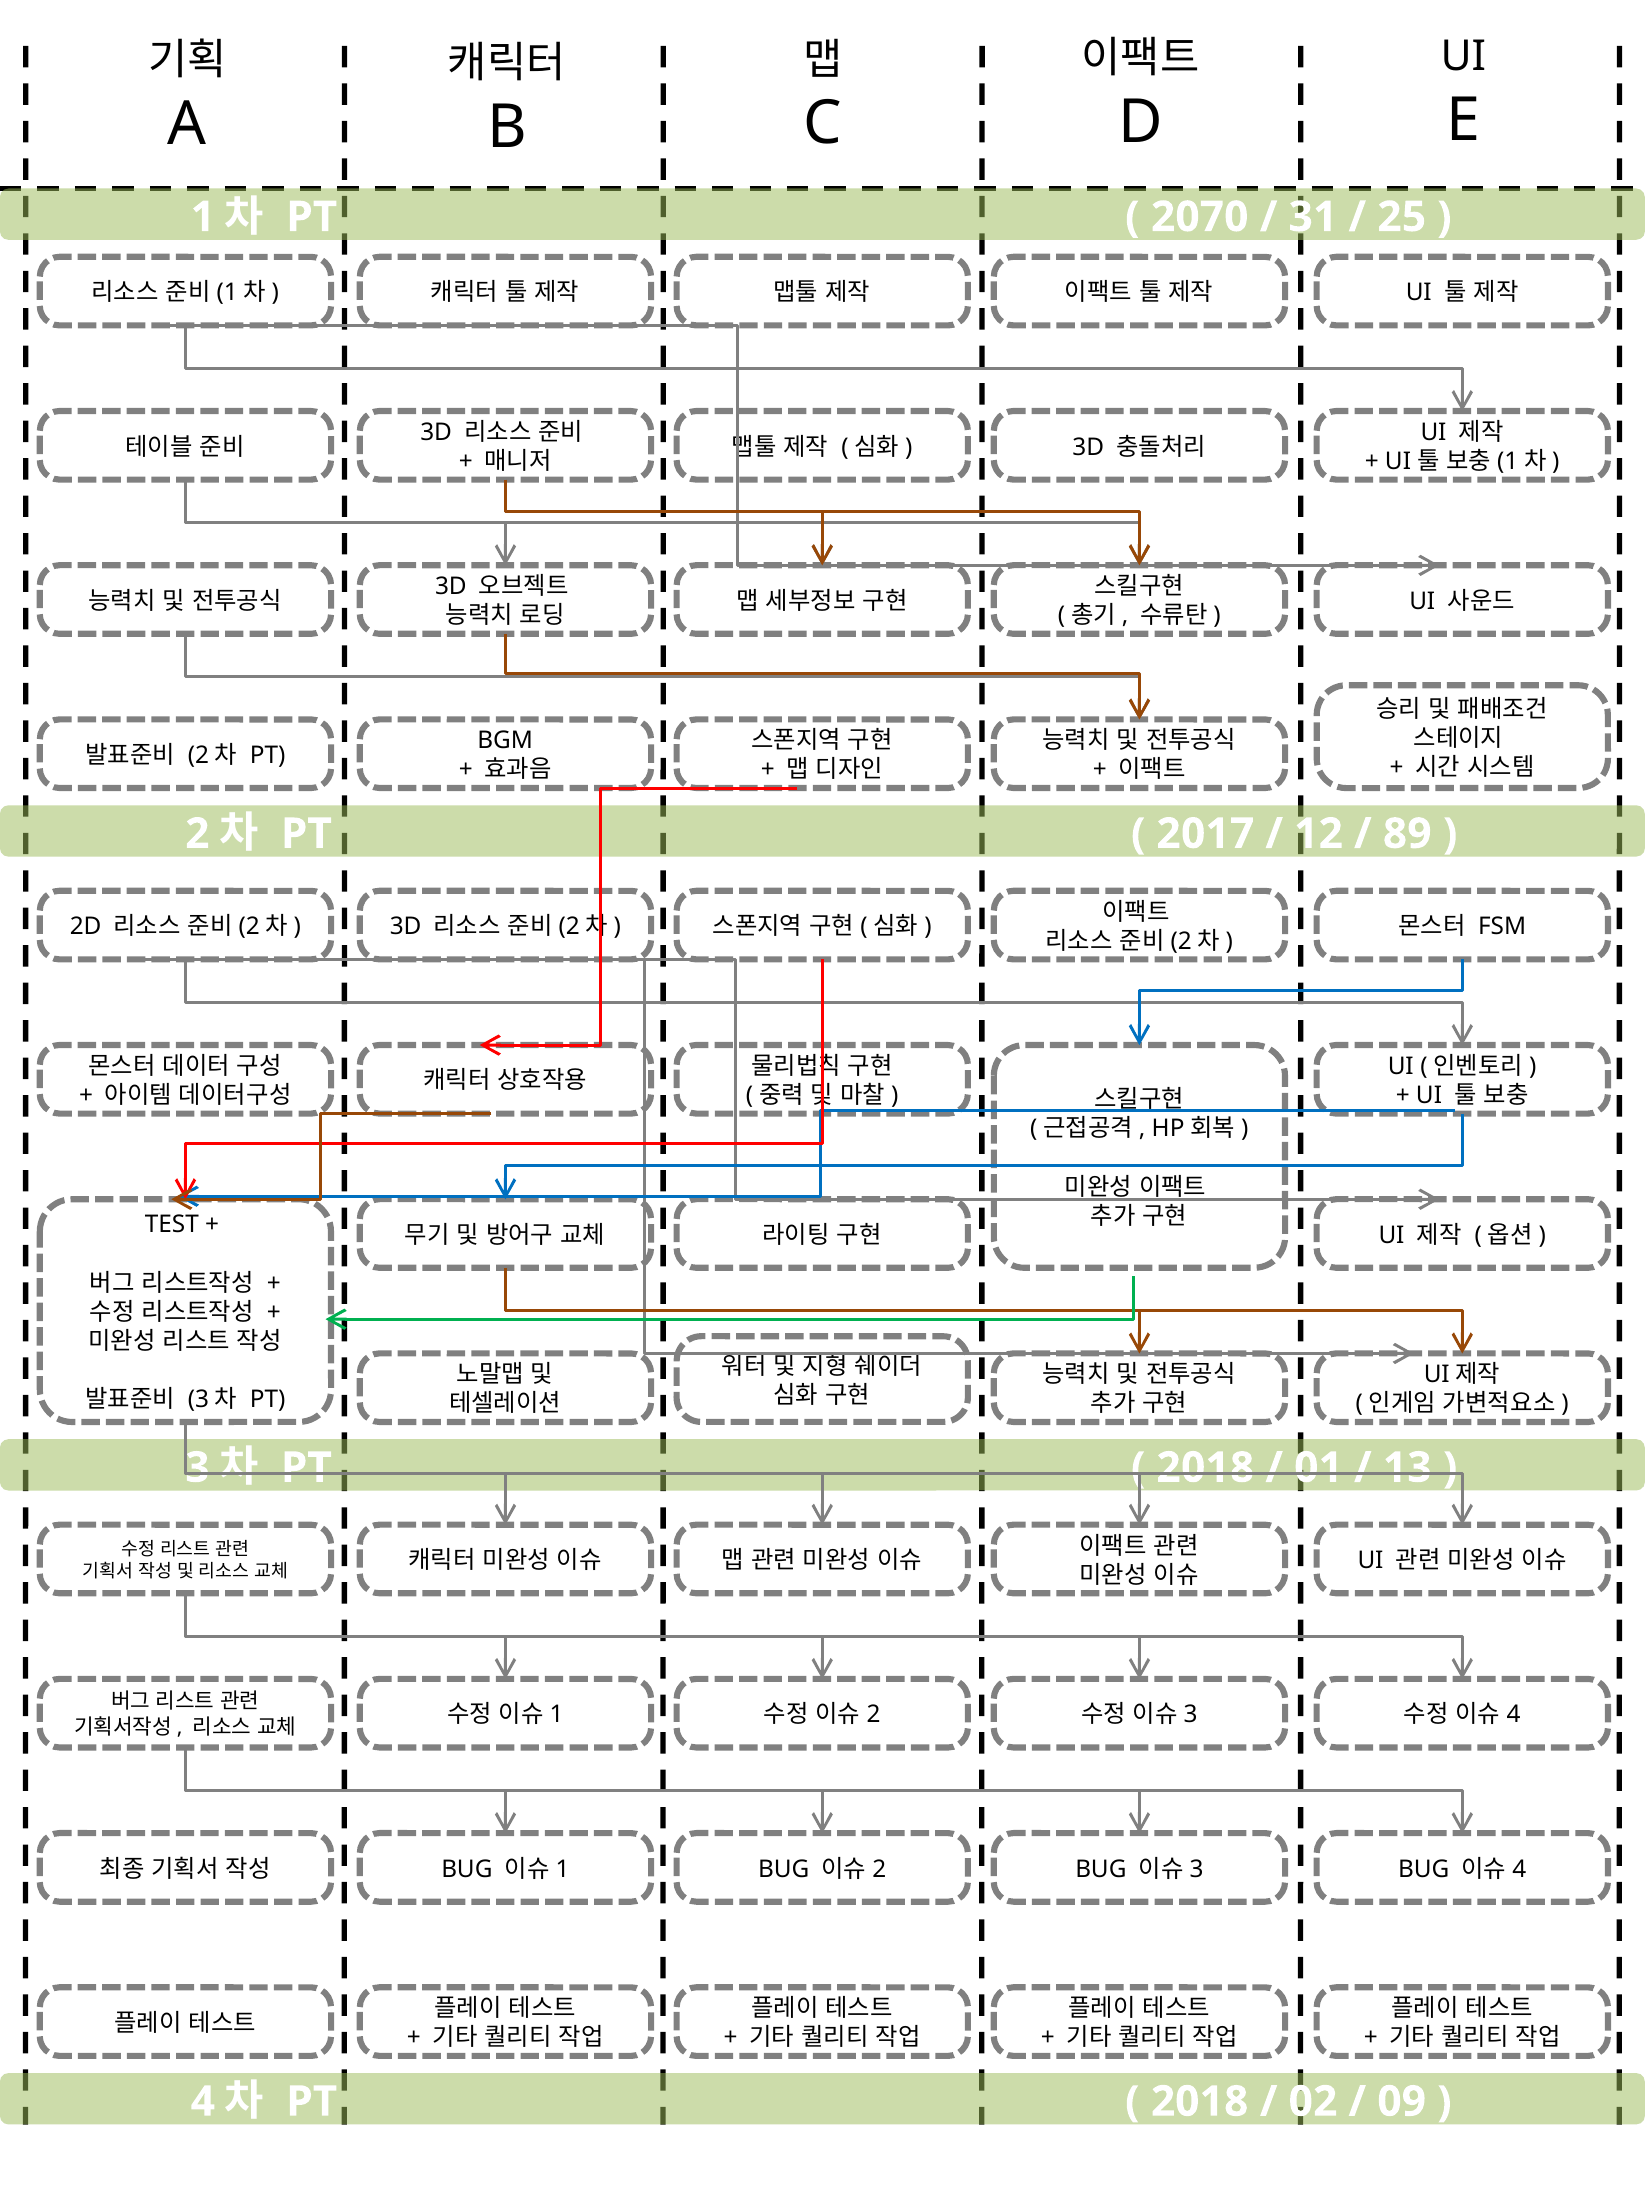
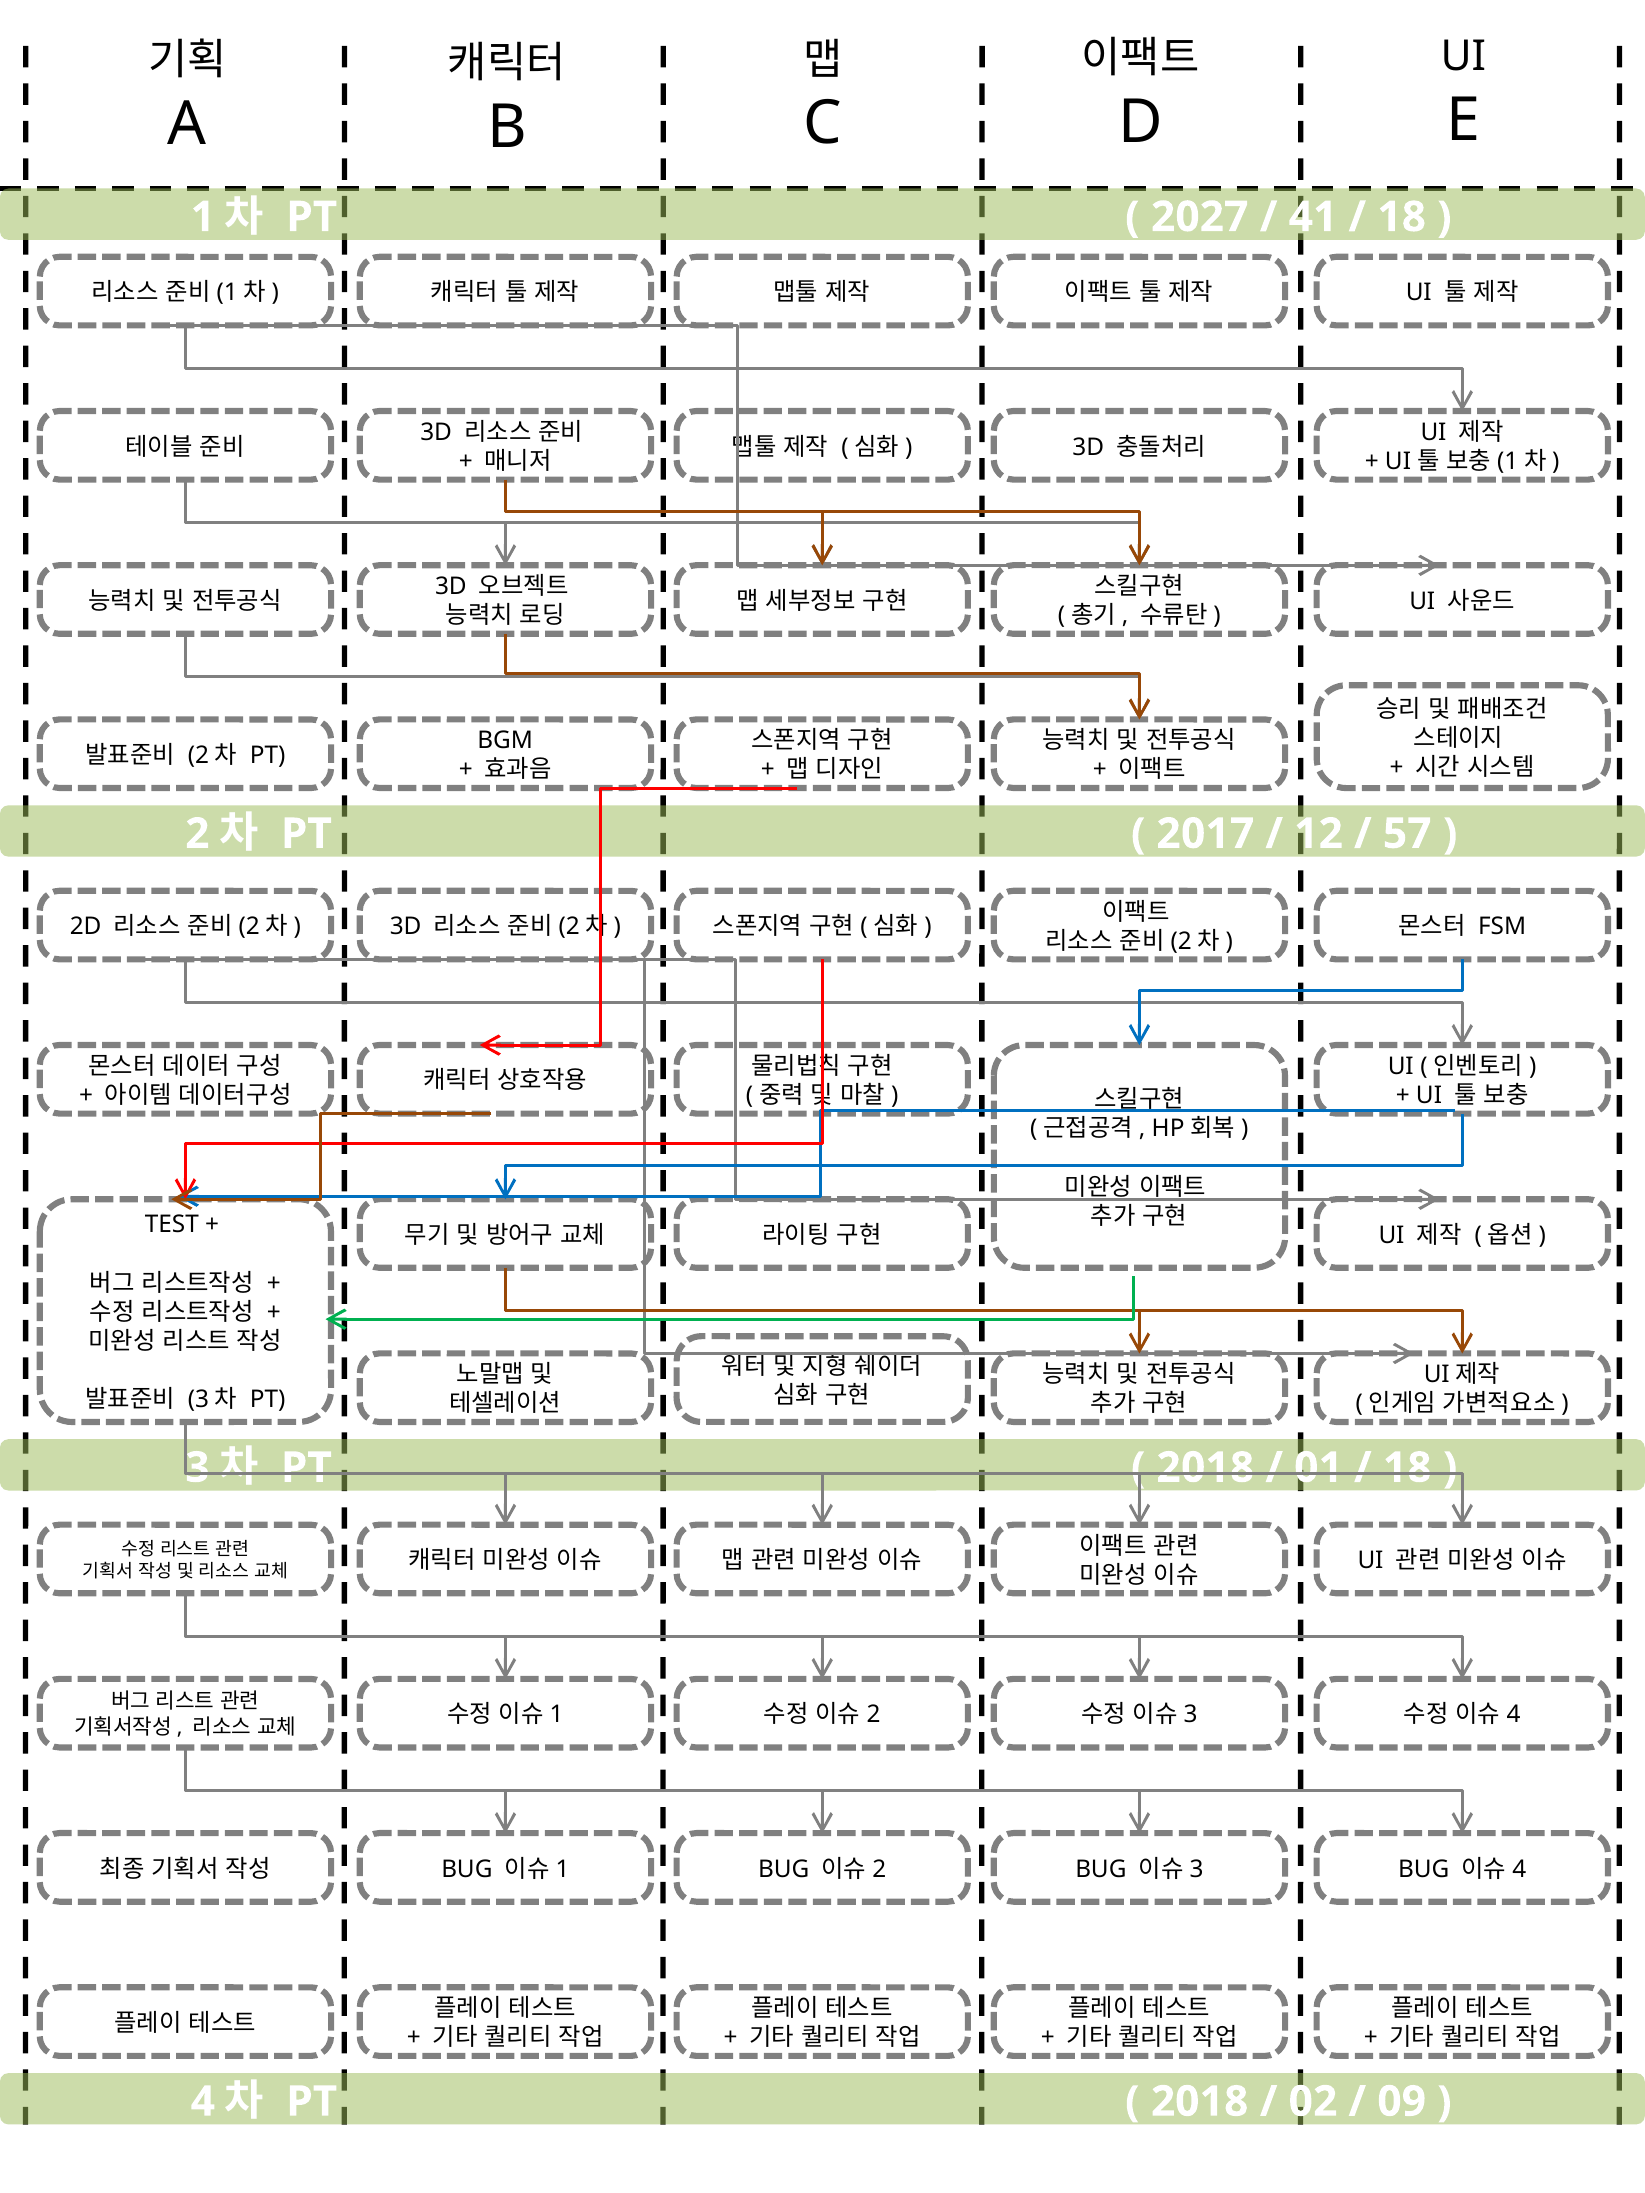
2070: 2070 -> 2027 (1200, 217)
31: 31 -> 41 (1313, 217)
25: 25 -> 18 (1402, 217)
89: 89 -> 57 (1407, 834)
13: 13 -> 18 (1407, 1468)
